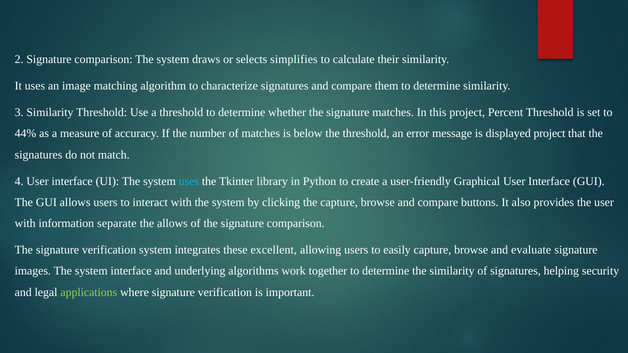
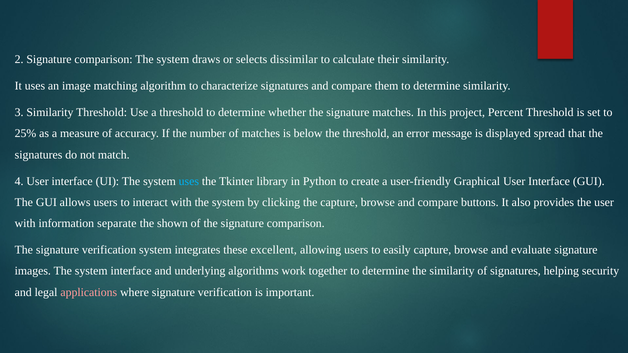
simplifies: simplifies -> dissimilar (294, 60)
44%: 44% -> 25% (26, 134)
displayed project: project -> spread (549, 134)
the allows: allows -> shown (172, 224)
applications colour: light green -> pink (89, 292)
